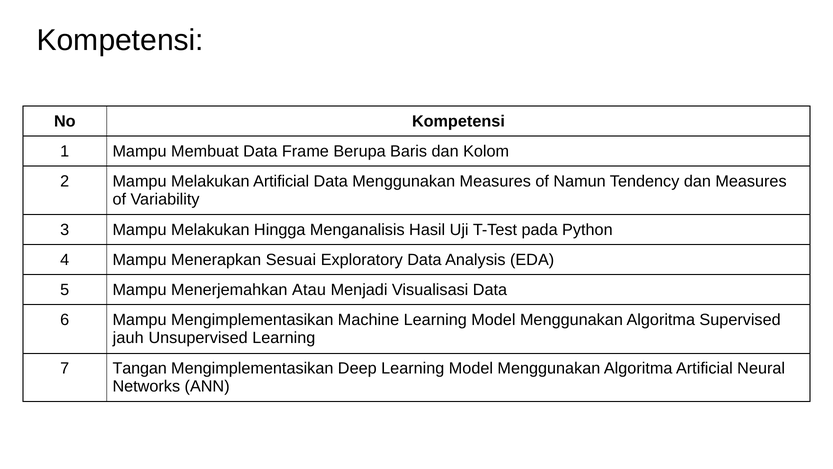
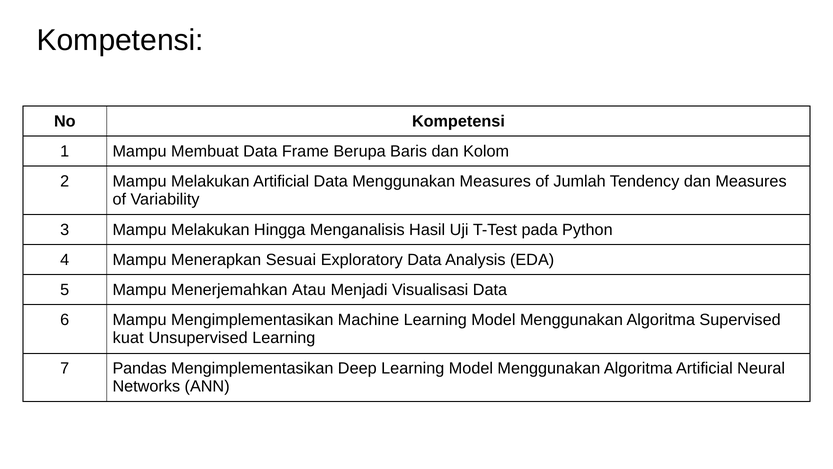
Namun: Namun -> Jumlah (580, 181)
jauh: jauh -> kuat (128, 338)
Tangan: Tangan -> Pandas (140, 368)
